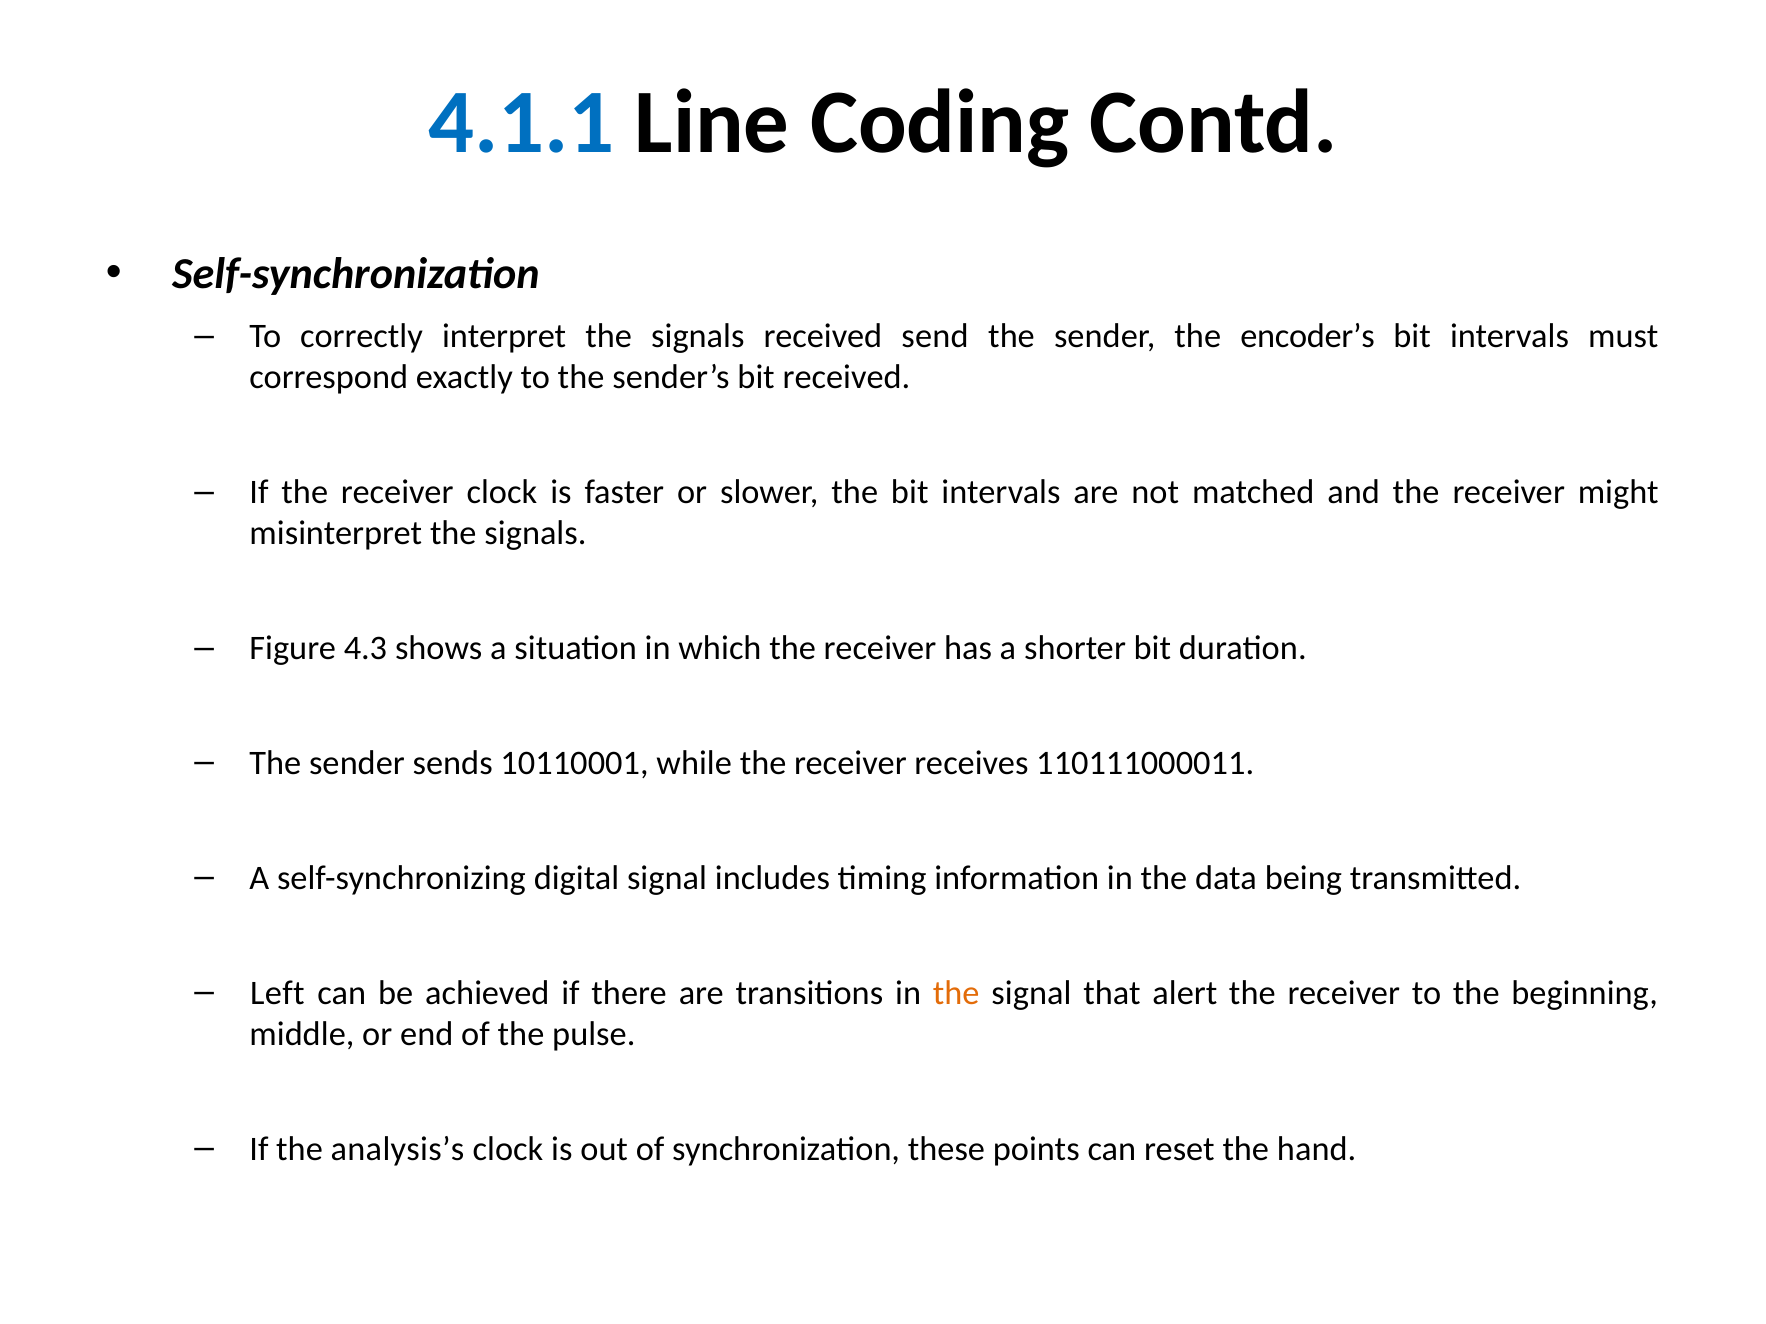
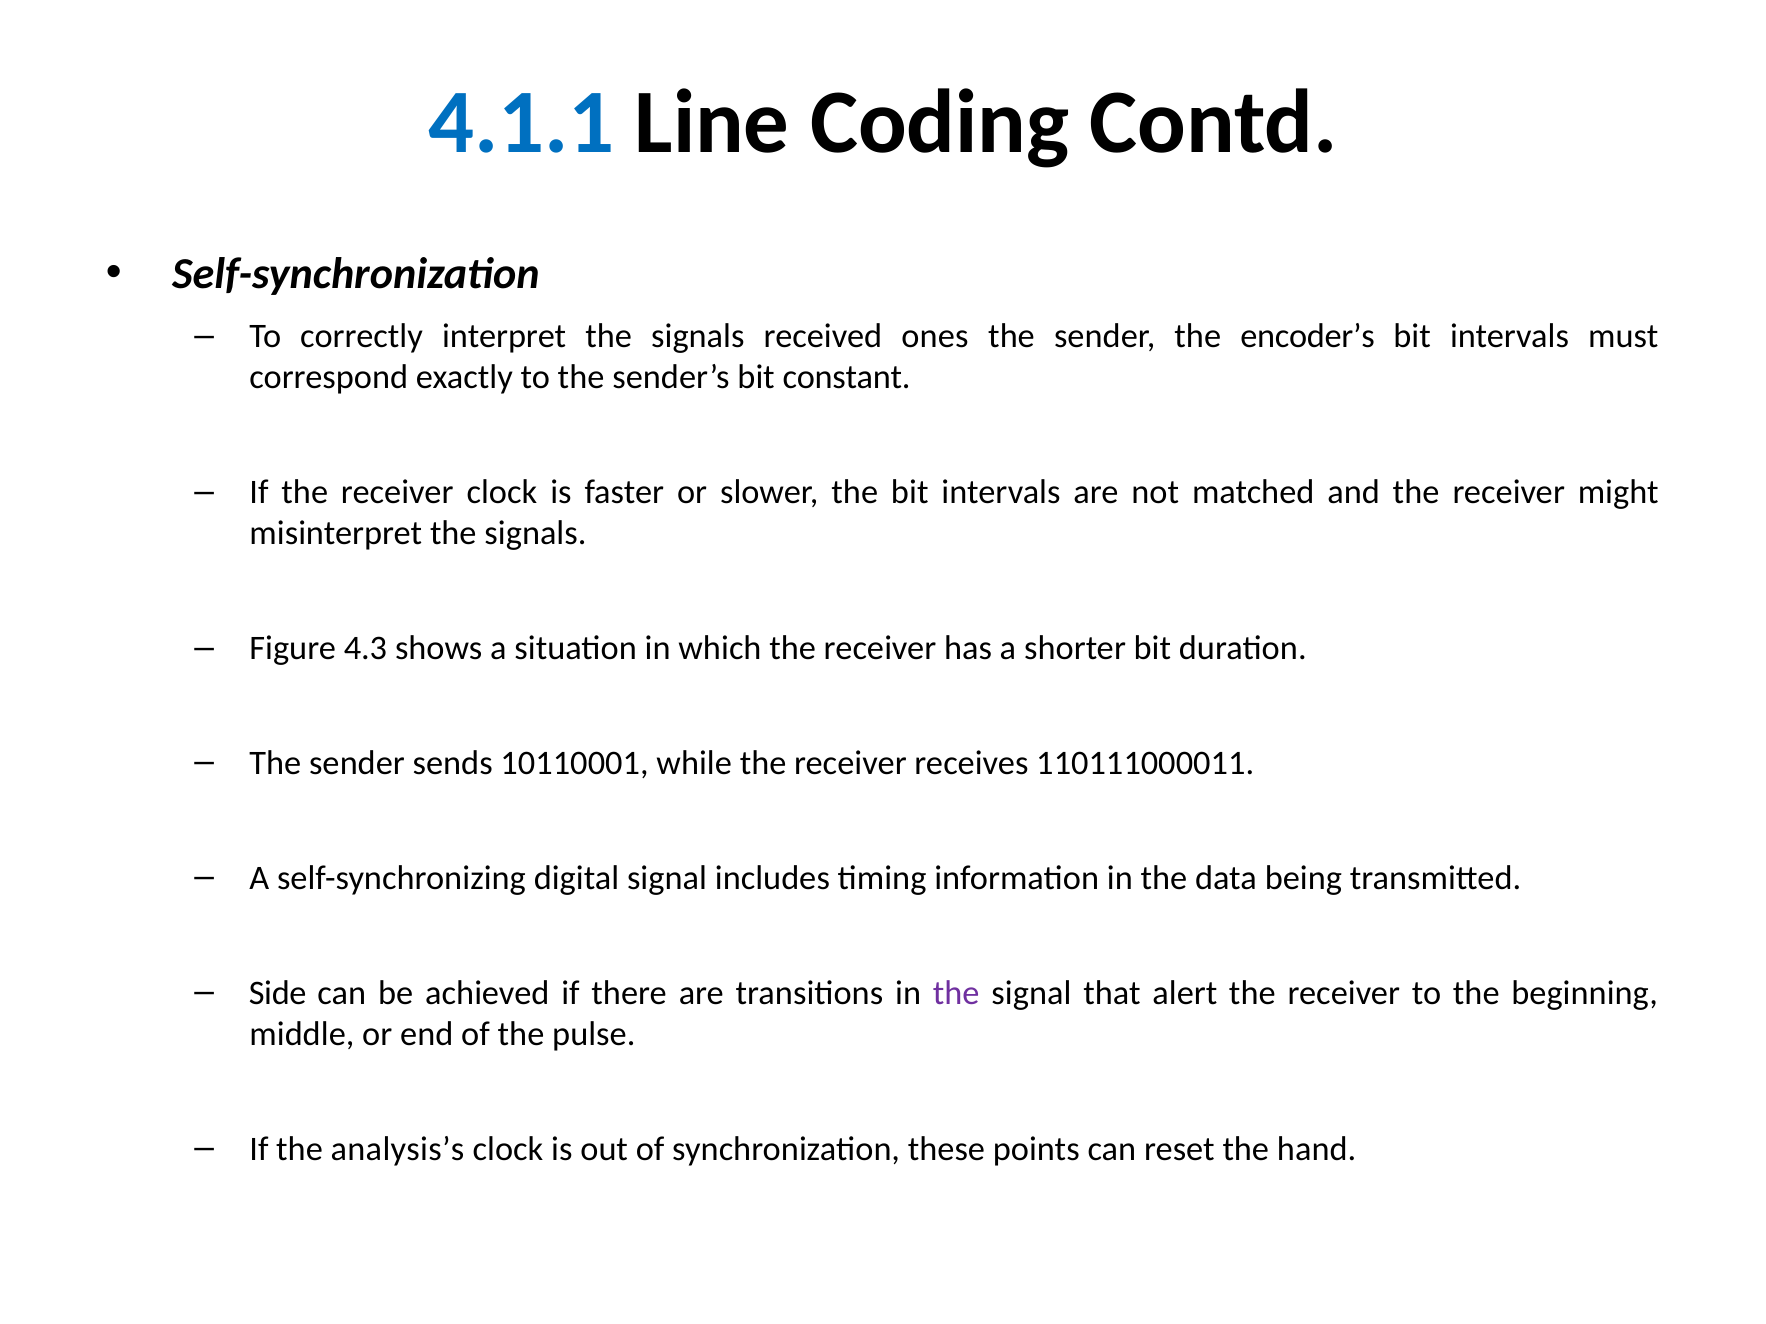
send: send -> ones (935, 337)
bit received: received -> constant (847, 378)
Left: Left -> Side (278, 993)
the colour: orange -> purple (956, 993)
